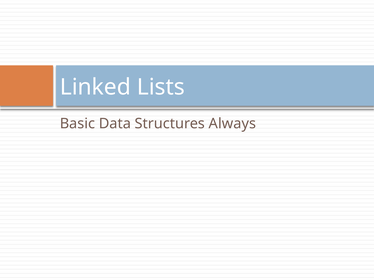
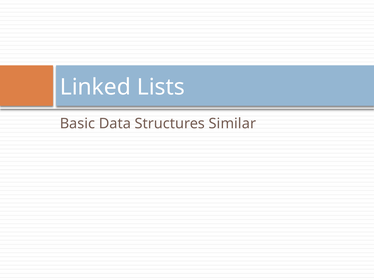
Always: Always -> Similar (232, 124)
